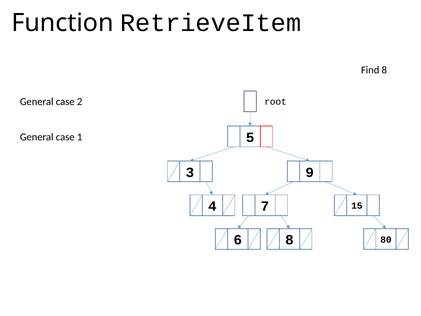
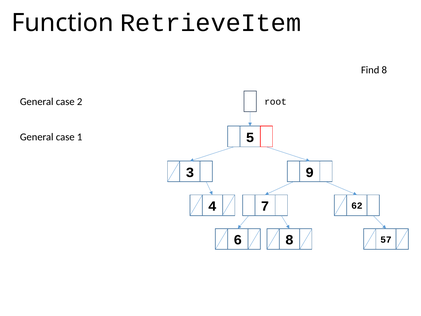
15: 15 -> 62 (357, 206)
80: 80 -> 57 (386, 239)
